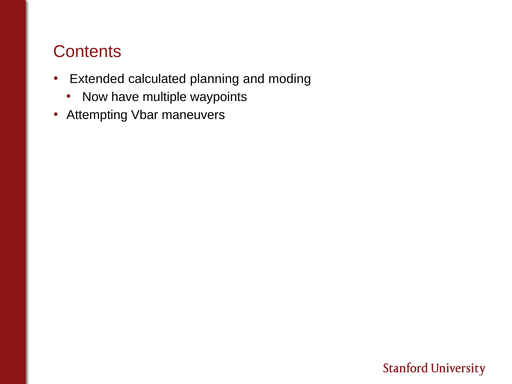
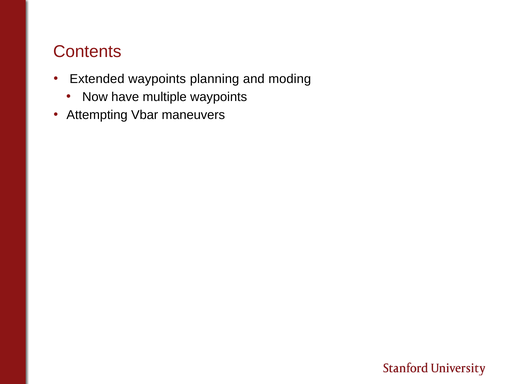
Extended calculated: calculated -> waypoints (157, 79)
